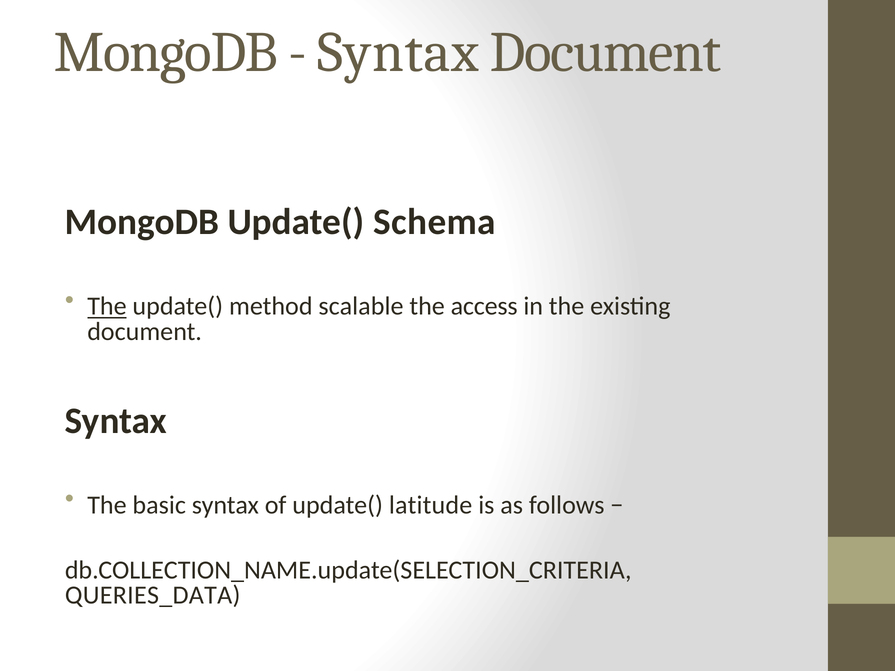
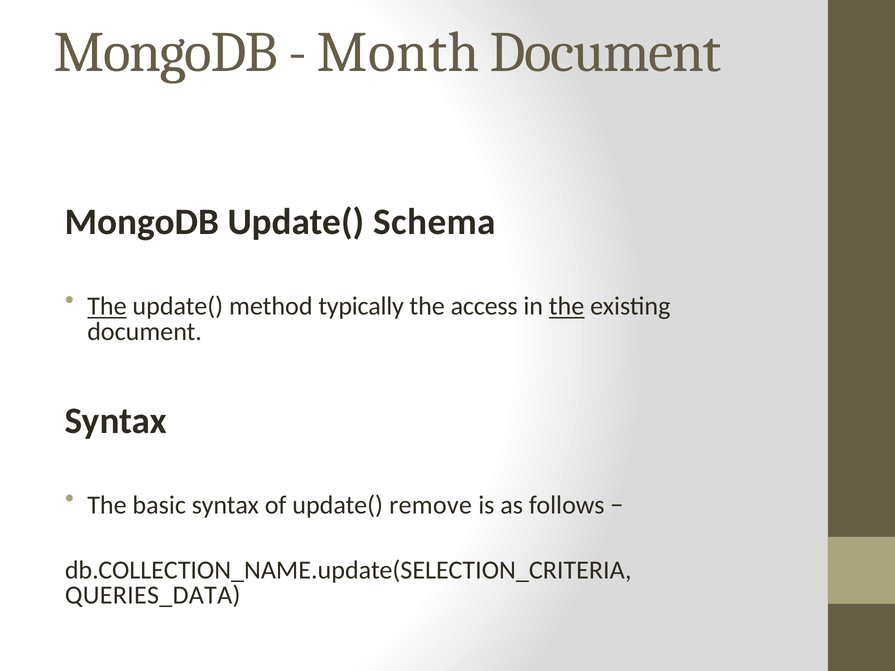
Syntax: Syntax -> Month (398, 52)
scalable: scalable -> typically (361, 306)
the underline: none -> present (567, 306)
latitude: latitude -> remove (431, 505)
